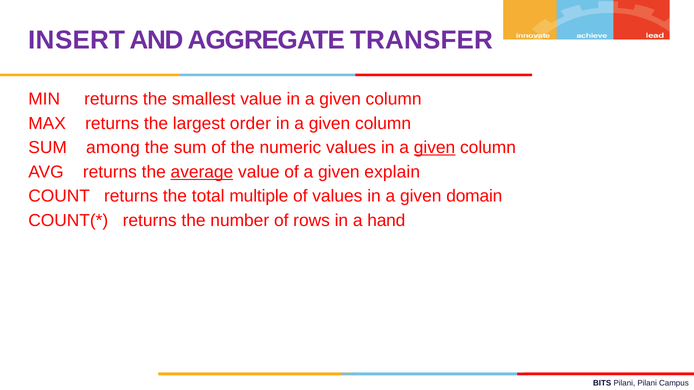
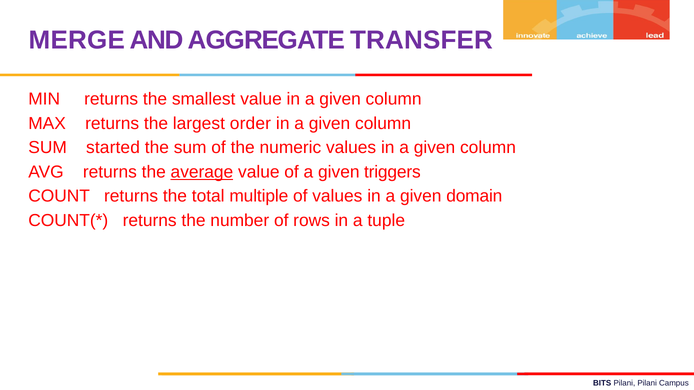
INSERT: INSERT -> MERGE (77, 40)
among: among -> started (113, 148)
given underline: present -> none (435, 148)
explain: explain -> triggers (392, 172)
hand: hand -> tuple (386, 221)
